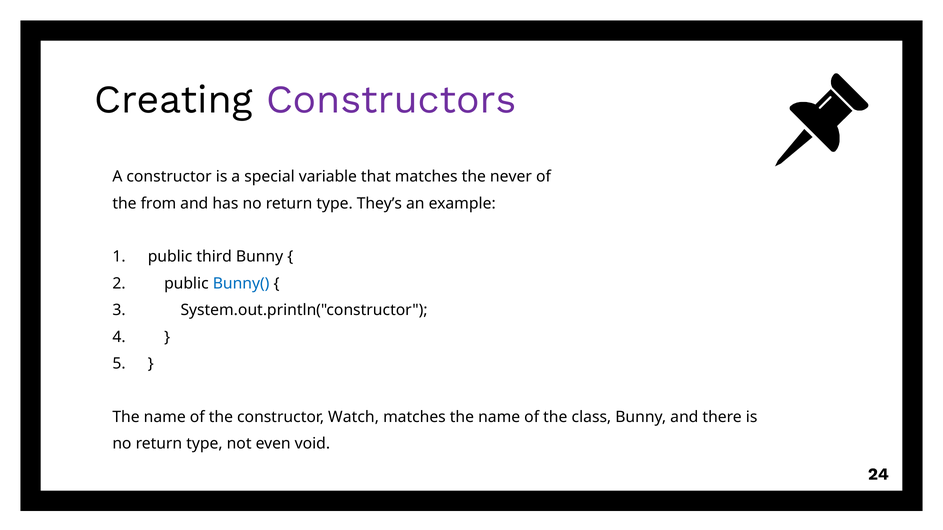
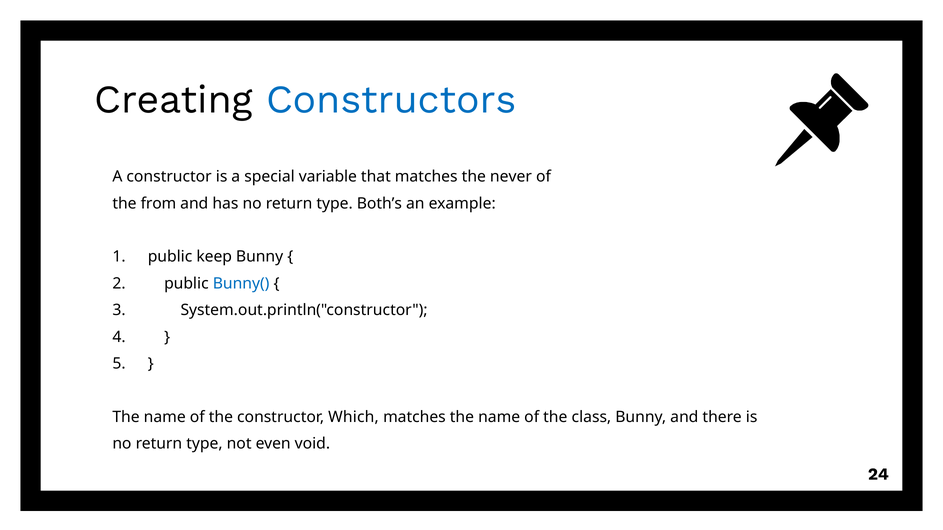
Constructors colour: purple -> blue (391, 100)
They’s: They’s -> Both’s (379, 204)
third: third -> keep (214, 257)
Watch: Watch -> Which (353, 417)
